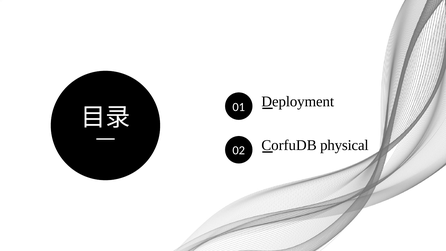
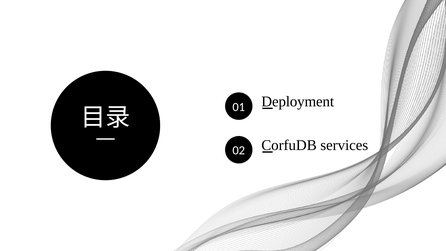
physical: physical -> services (344, 145)
